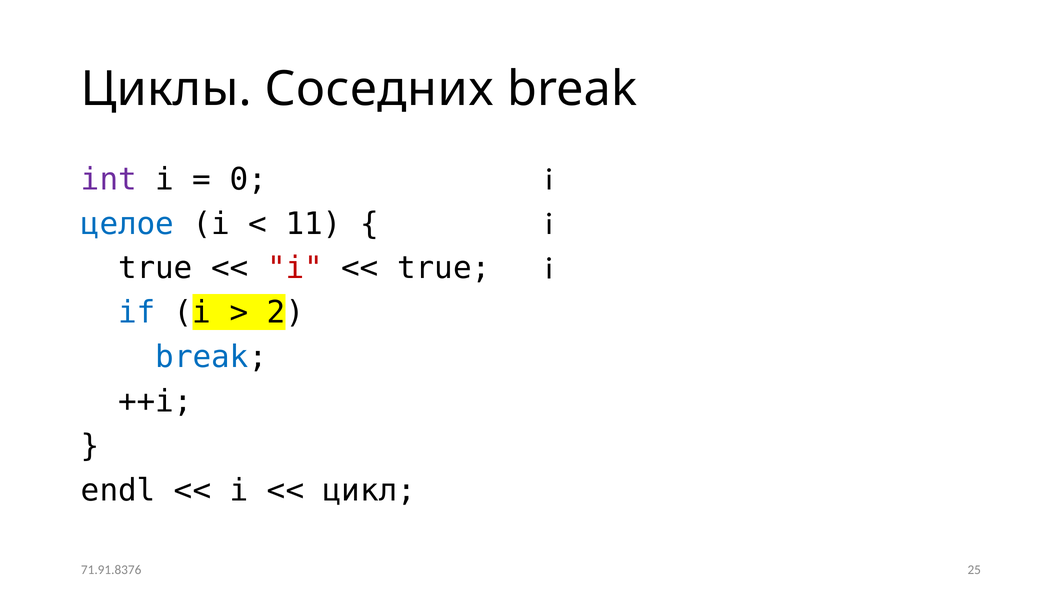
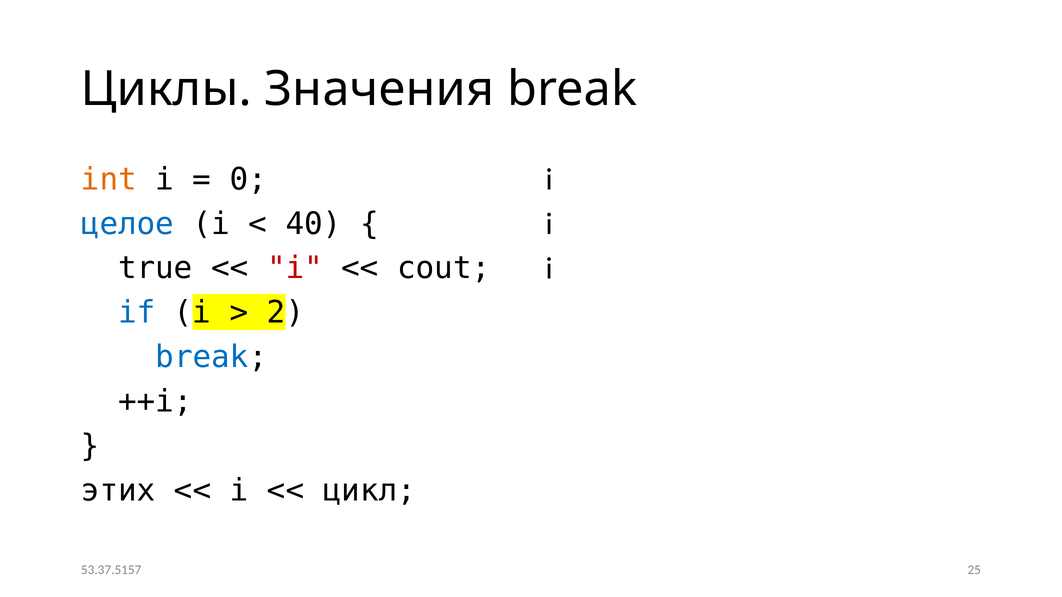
Соседних: Соседних -> Значения (379, 89)
int colour: purple -> orange (109, 179)
11: 11 -> 40 (314, 224)
true: true -> cout (444, 268)
endl: endl -> этих (118, 491)
71.91.8376: 71.91.8376 -> 53.37.5157 (111, 570)
